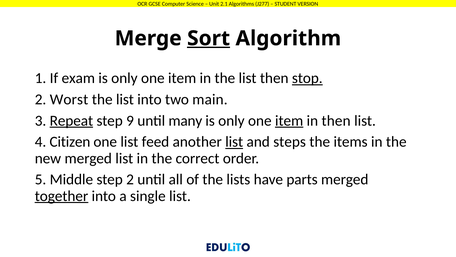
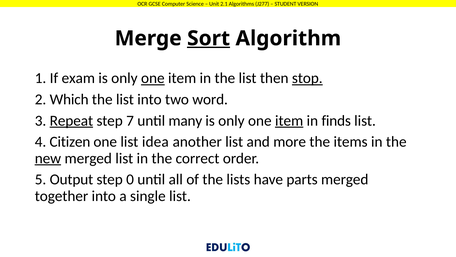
one underline: none -> present (153, 78)
Worst: Worst -> Which (69, 99)
main: main -> word (210, 99)
9: 9 -> 7 (130, 120)
in then: then -> finds (336, 120)
feed: feed -> idea (155, 142)
list underline: present -> none (234, 142)
steps: steps -> more (290, 142)
new underline: none -> present (48, 158)
Middle: Middle -> Output (71, 179)
step 2: 2 -> 0 (130, 179)
together underline: present -> none (61, 196)
